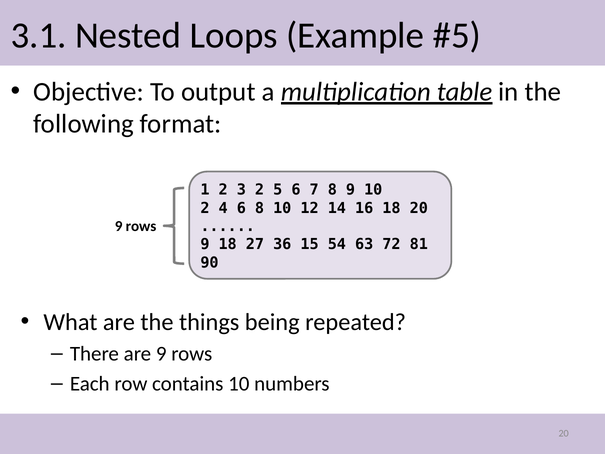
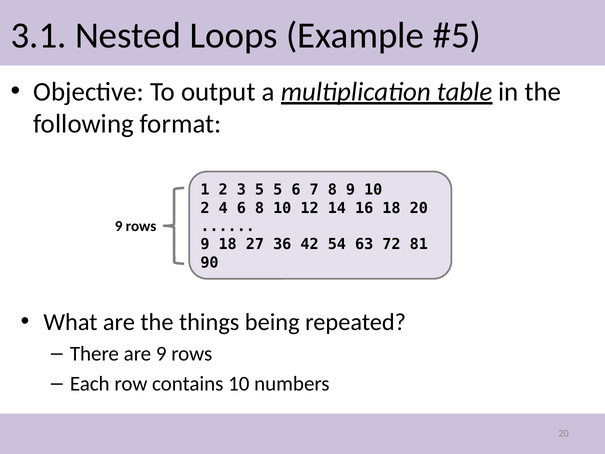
3 2: 2 -> 5 (259, 190)
15: 15 -> 42 (310, 244)
